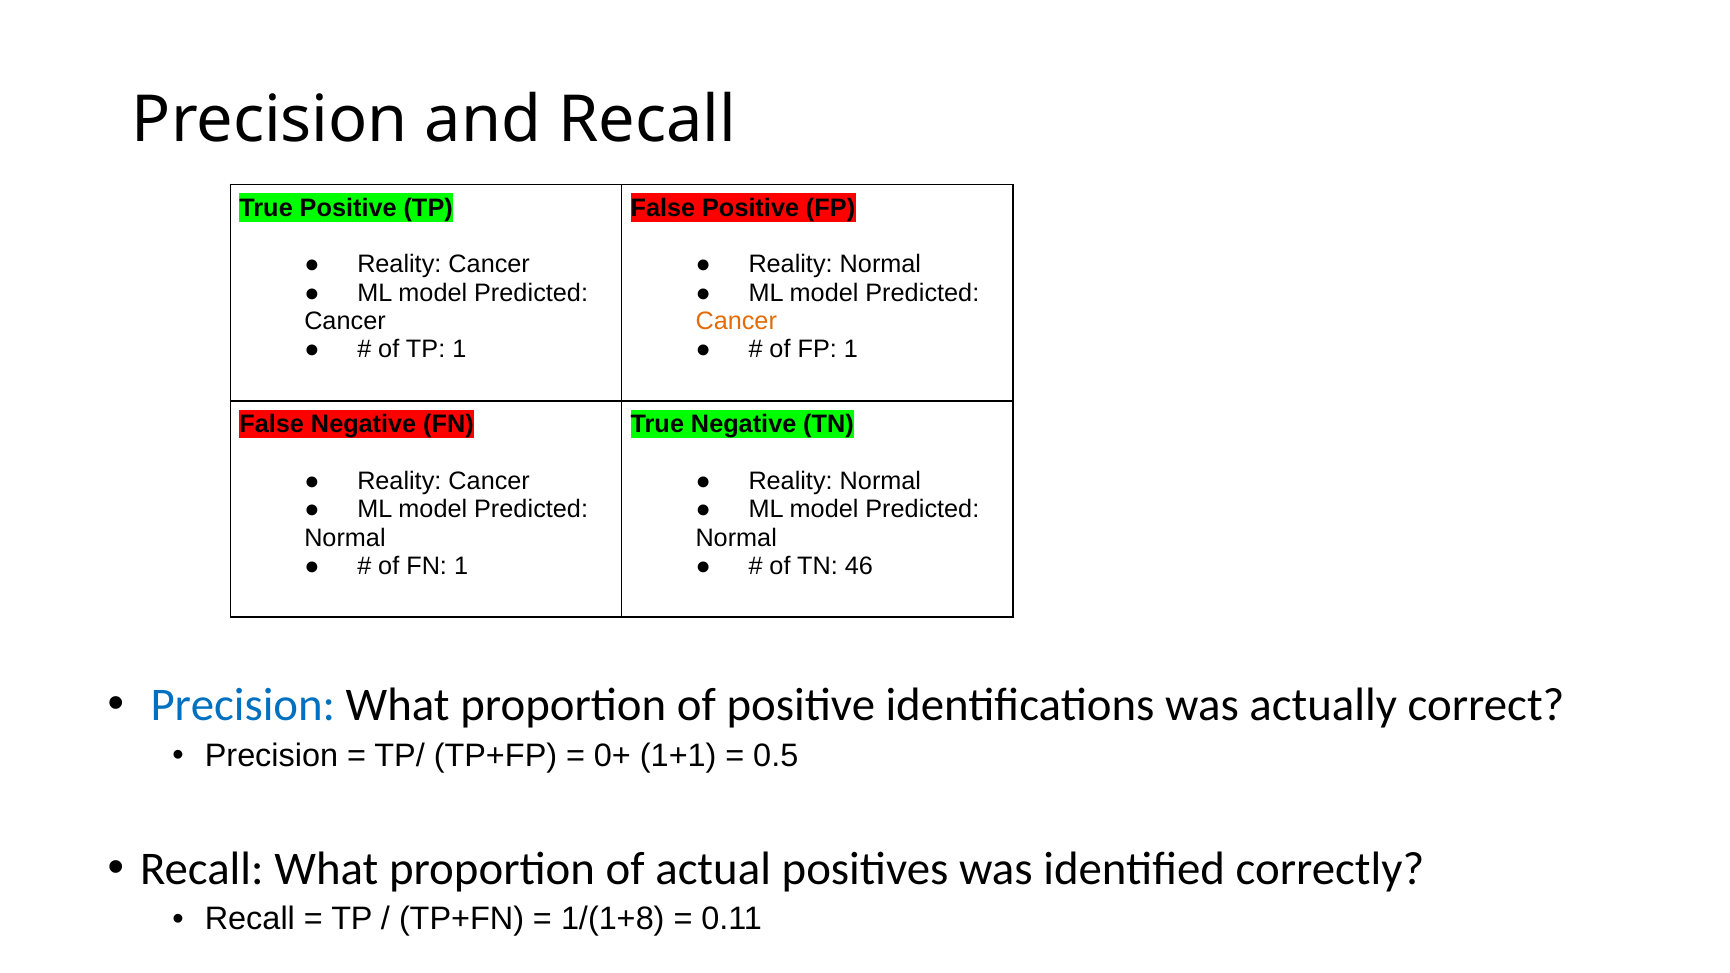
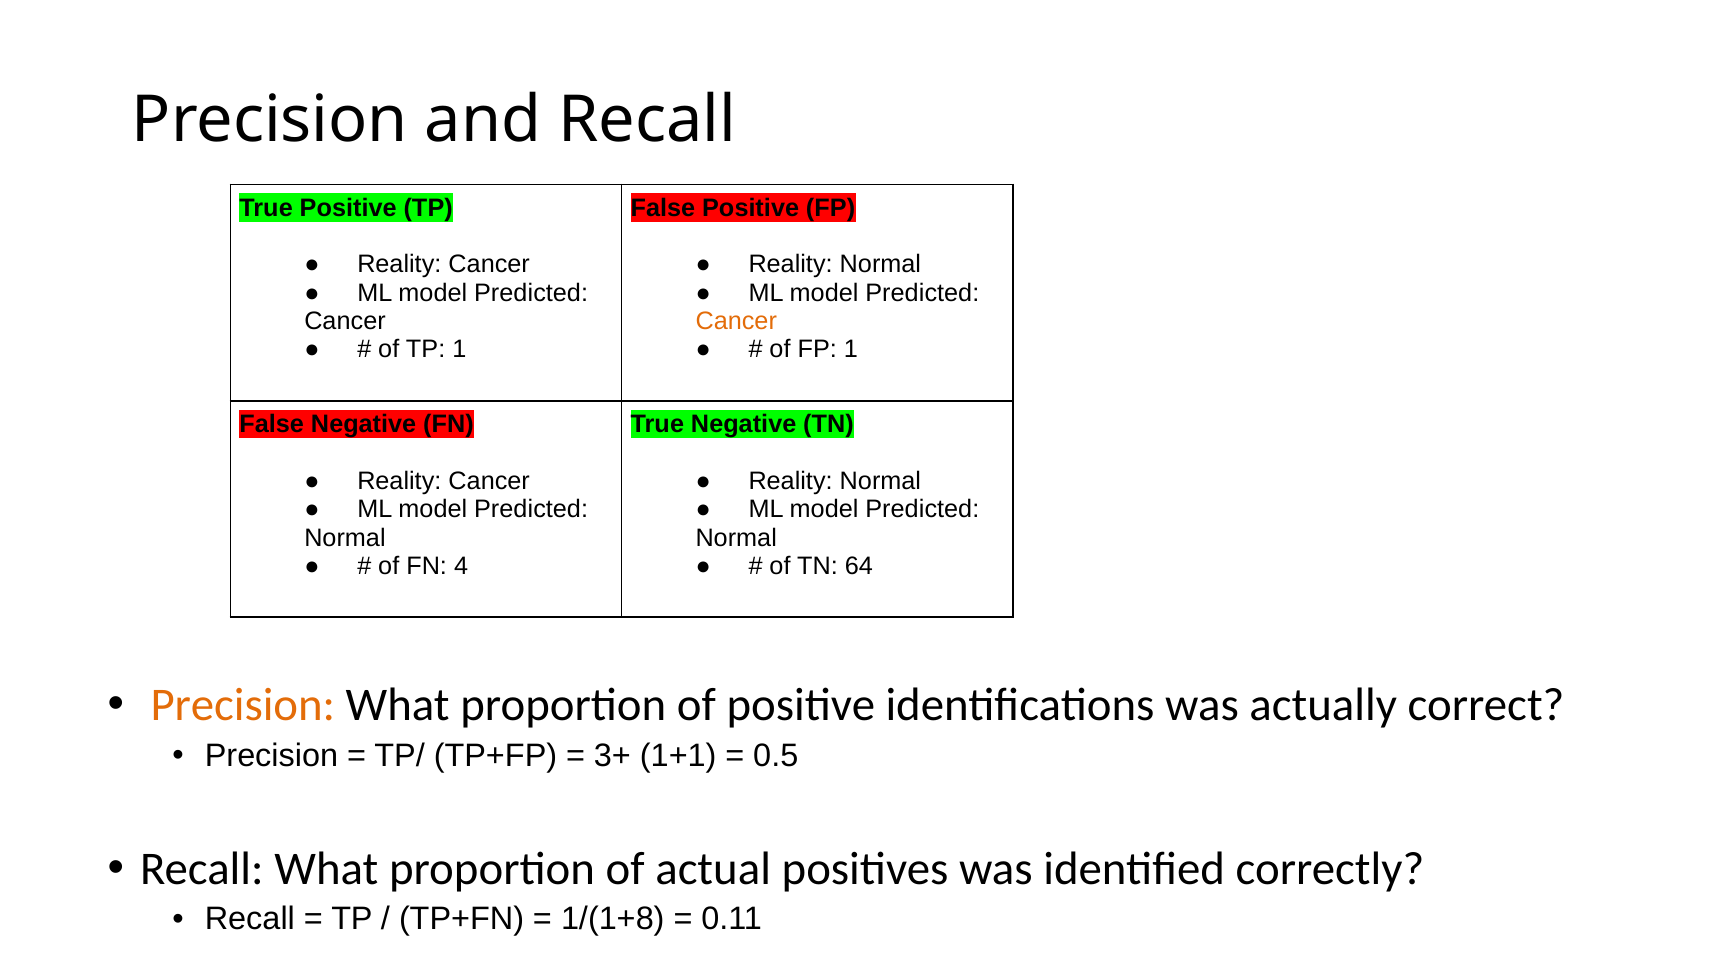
FN 1: 1 -> 4 (461, 566)
46: 46 -> 64 (859, 566)
Precision colour: blue -> orange (243, 705)
0+: 0+ -> 3+ (612, 755)
